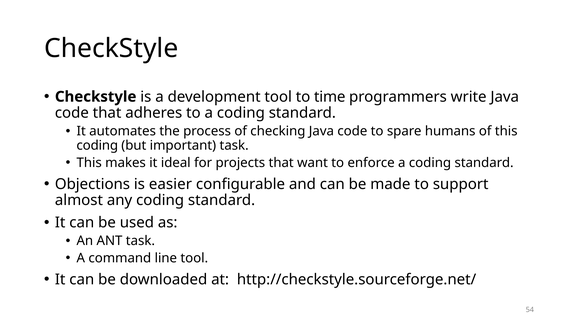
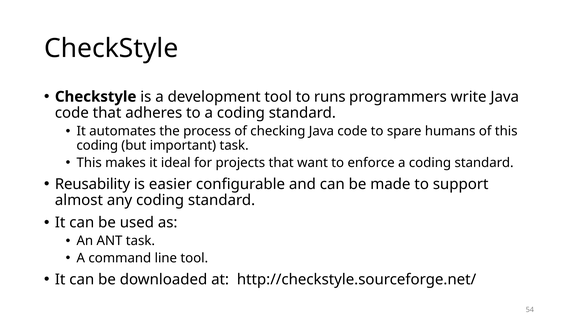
time: time -> runs (330, 97)
Objections: Objections -> Reusability (93, 184)
